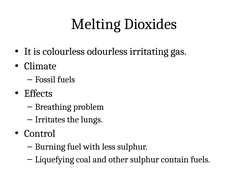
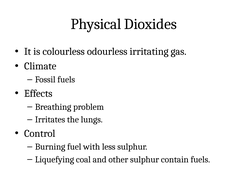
Melting: Melting -> Physical (96, 24)
